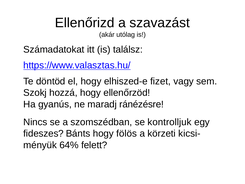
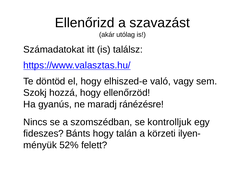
fizet: fizet -> való (161, 81)
fölös: fölös -> talán (127, 133)
kicsi-: kicsi- -> ilyen- (190, 133)
64%: 64% -> 52% (69, 145)
